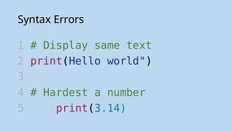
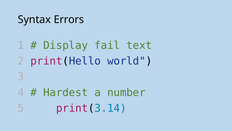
same: same -> fail (107, 45)
